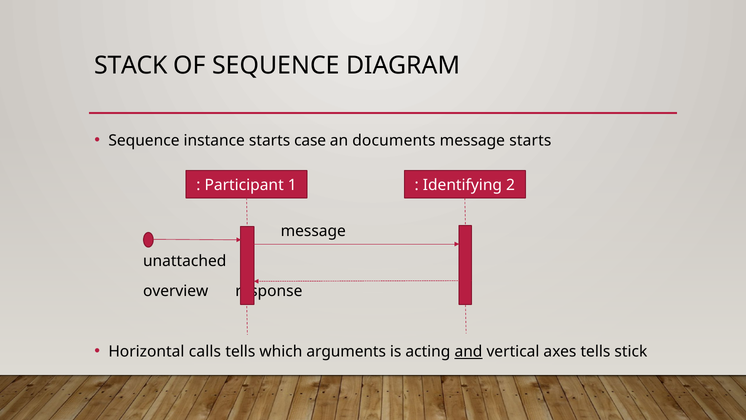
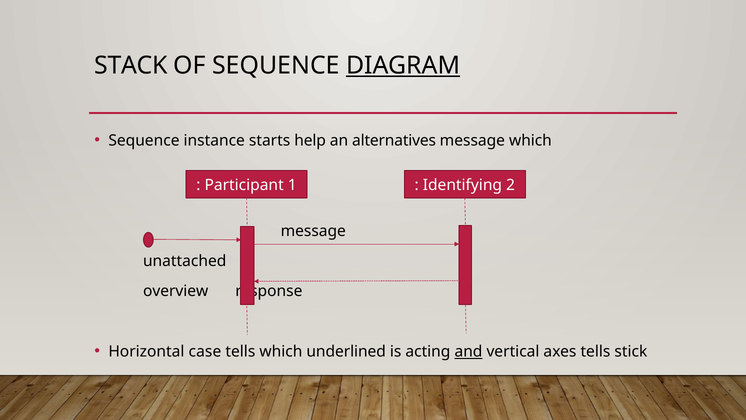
DIAGRAM underline: none -> present (403, 65)
case: case -> help (310, 140)
documents: documents -> alternatives (394, 140)
message starts: starts -> which (530, 140)
calls: calls -> case (205, 351)
arguments: arguments -> underlined (346, 351)
